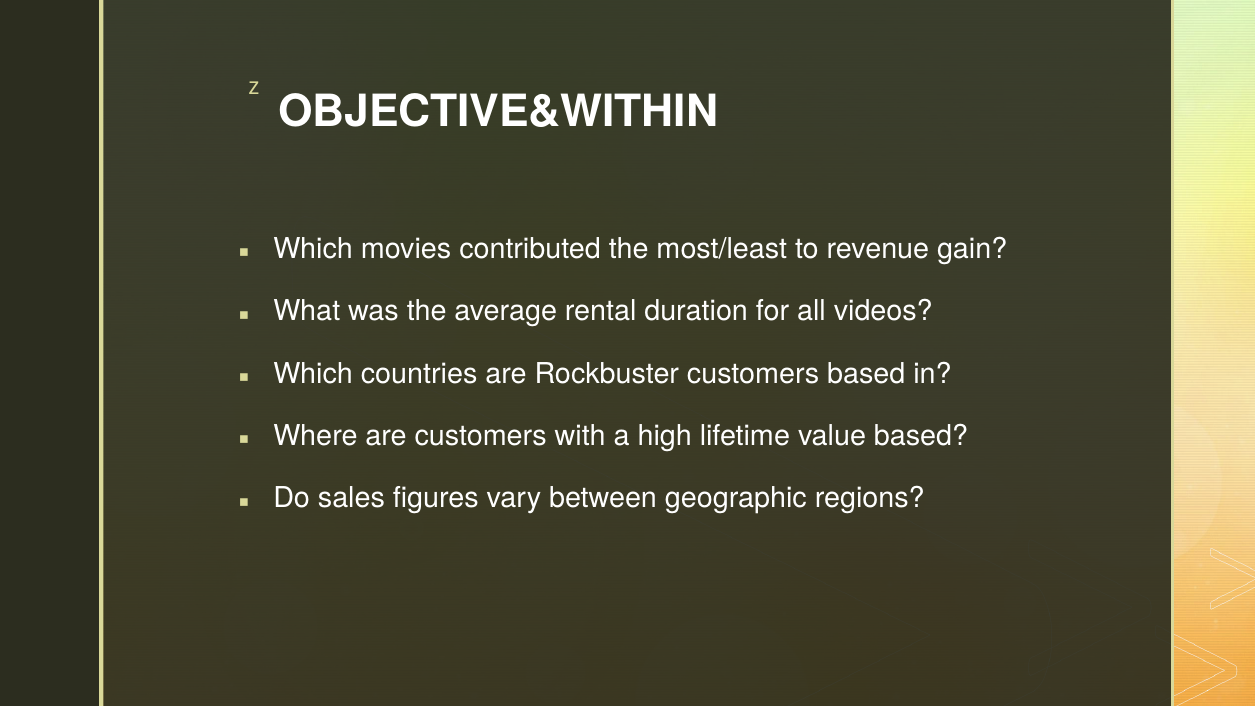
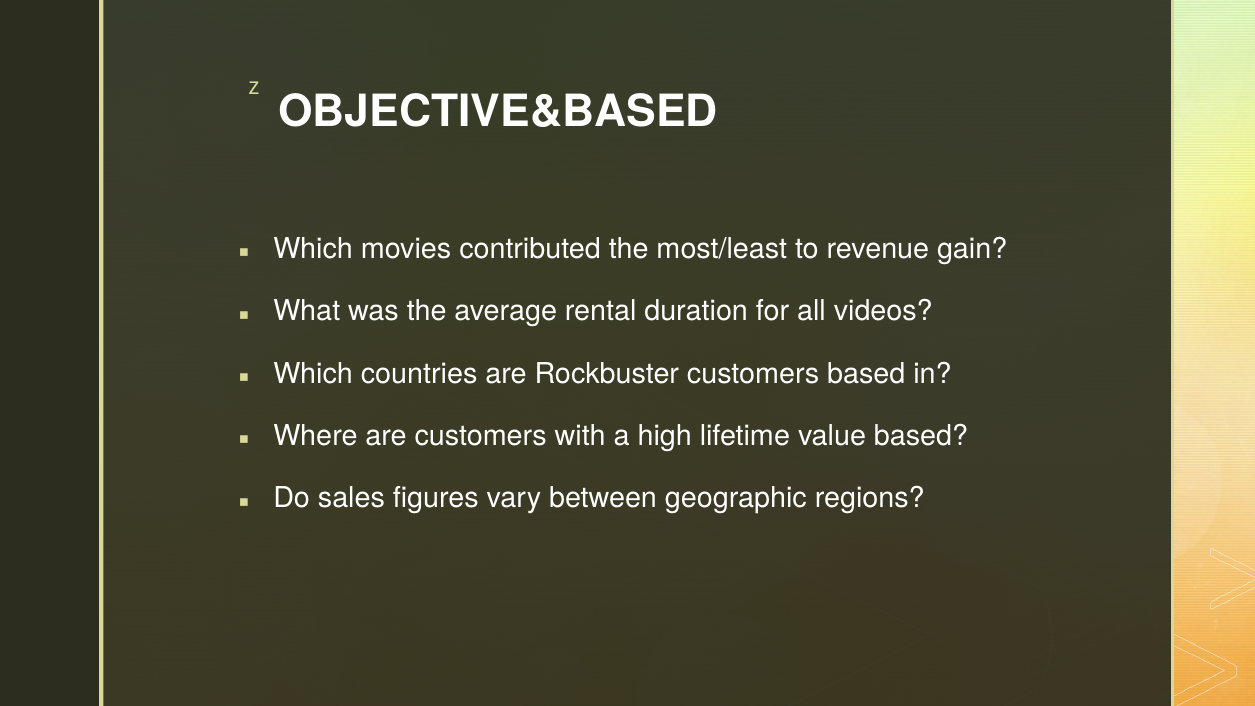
OBJECTIVE&WITHIN: OBJECTIVE&WITHIN -> OBJECTIVE&BASED (498, 112)
